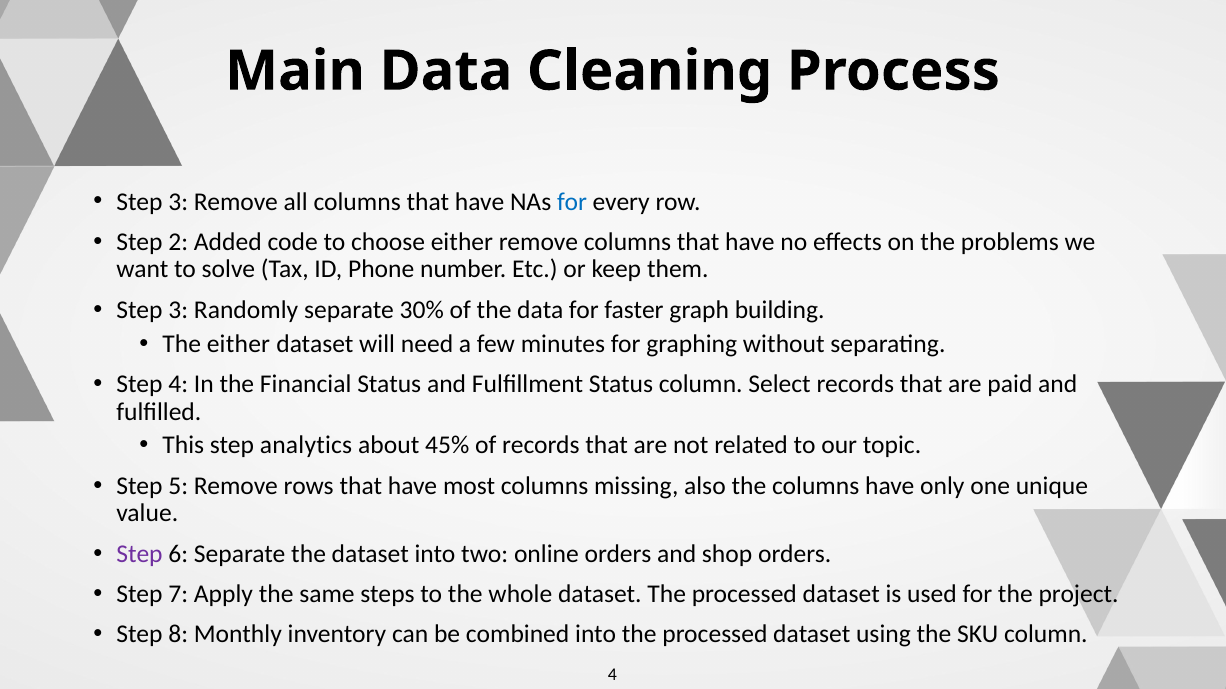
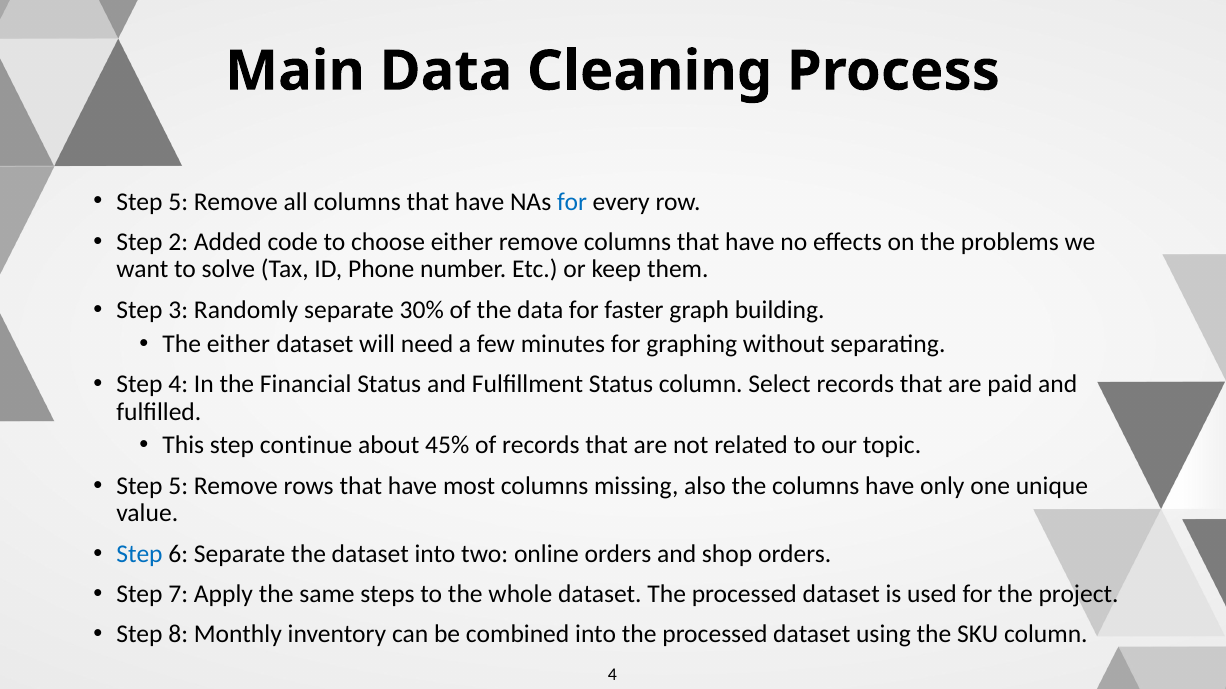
3: 3 -> 5 (178, 202)
analytics: analytics -> continue (306, 446)
Step colour: purple -> blue (139, 554)
